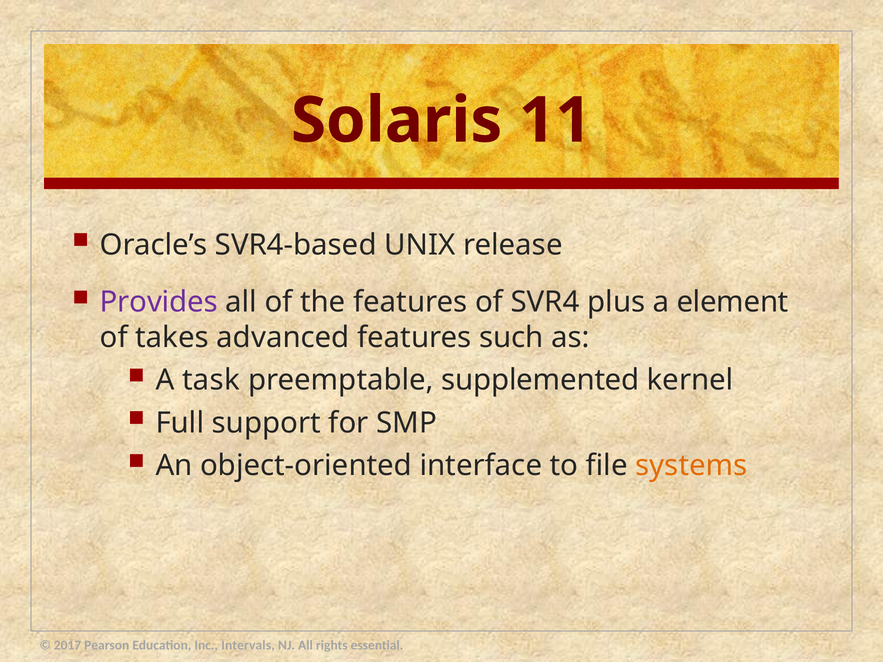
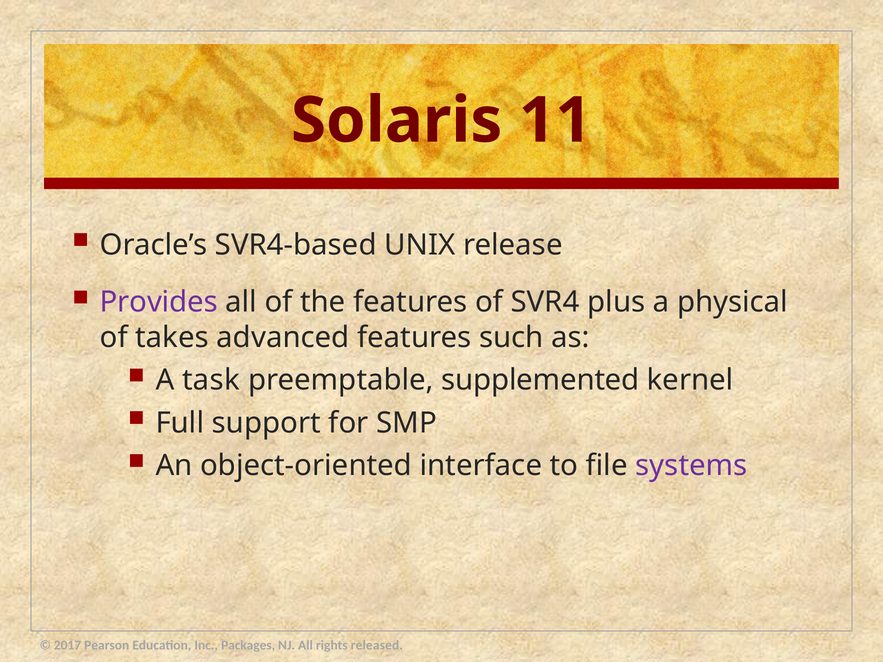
element: element -> physical (732, 302)
systems colour: orange -> purple (691, 466)
Intervals: Intervals -> Packages (248, 646)
essential: essential -> released (377, 646)
